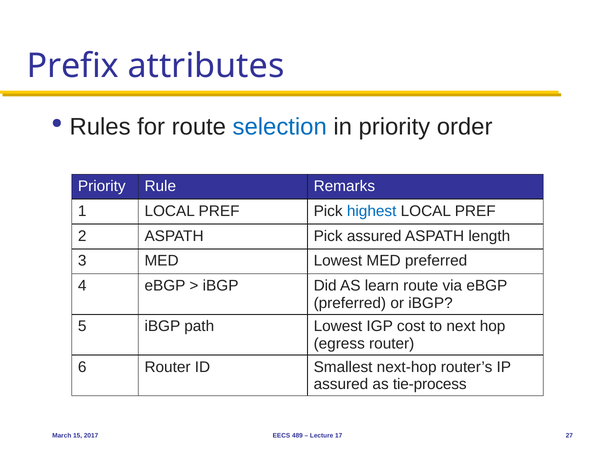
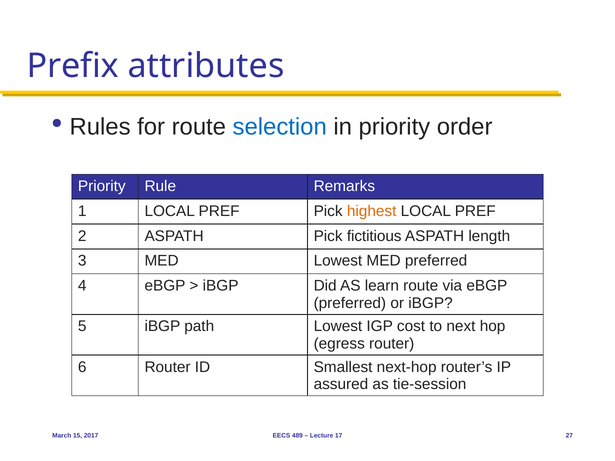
highest colour: blue -> orange (372, 211)
Pick assured: assured -> fictitious (374, 236)
tie-process: tie-process -> tie-session (430, 384)
